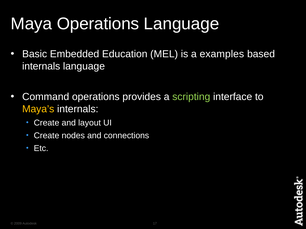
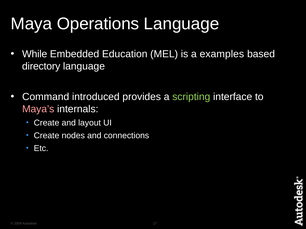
Basic: Basic -> While (35, 54)
internals: internals -> directory (41, 66)
Command operations: operations -> introduced (96, 97)
Maya’s colour: yellow -> pink (38, 109)
